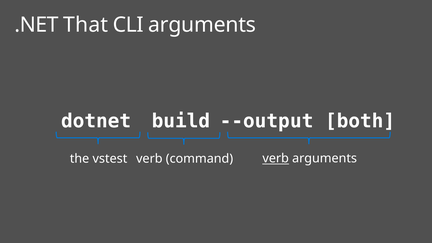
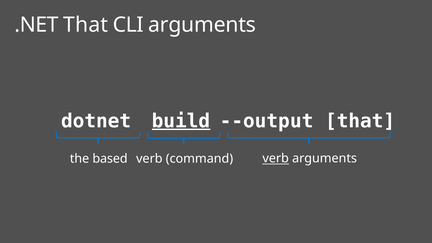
build underline: none -> present (181, 121)
--output both: both -> that (360, 121)
vstest: vstest -> based (110, 159)
